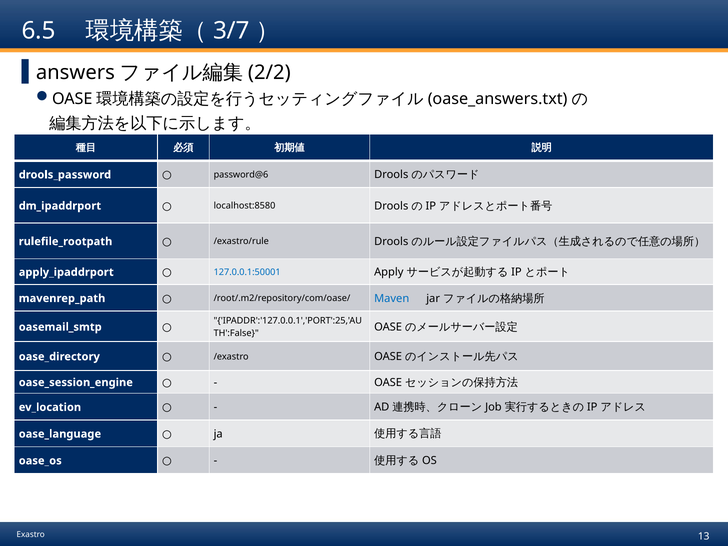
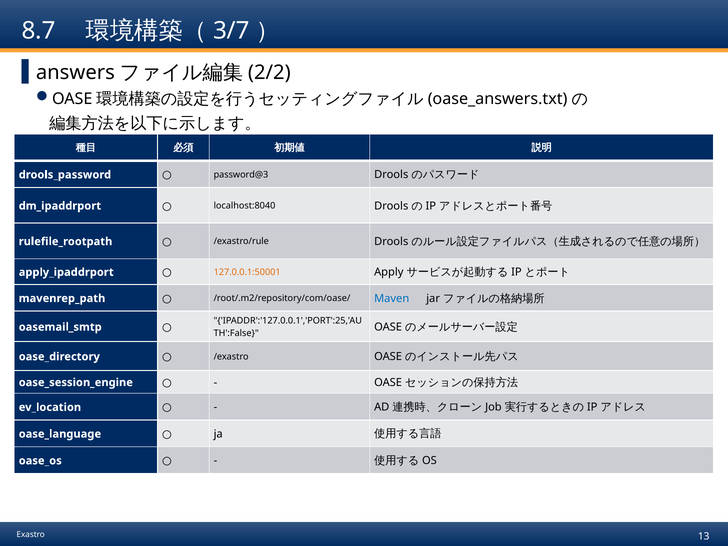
6.5: 6.5 -> 8.7 (39, 31)
password@6: password@6 -> password@3 (241, 175)
localhost:8580: localhost:8580 -> localhost:8040 (244, 206)
127.0.0.1:50001 colour: blue -> orange (247, 272)
